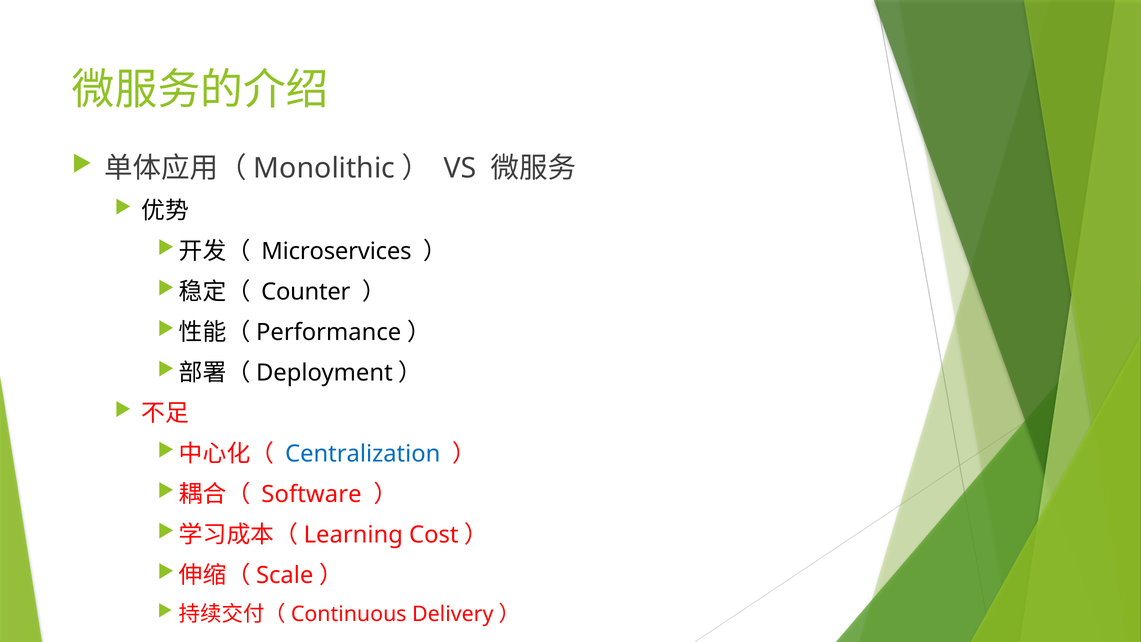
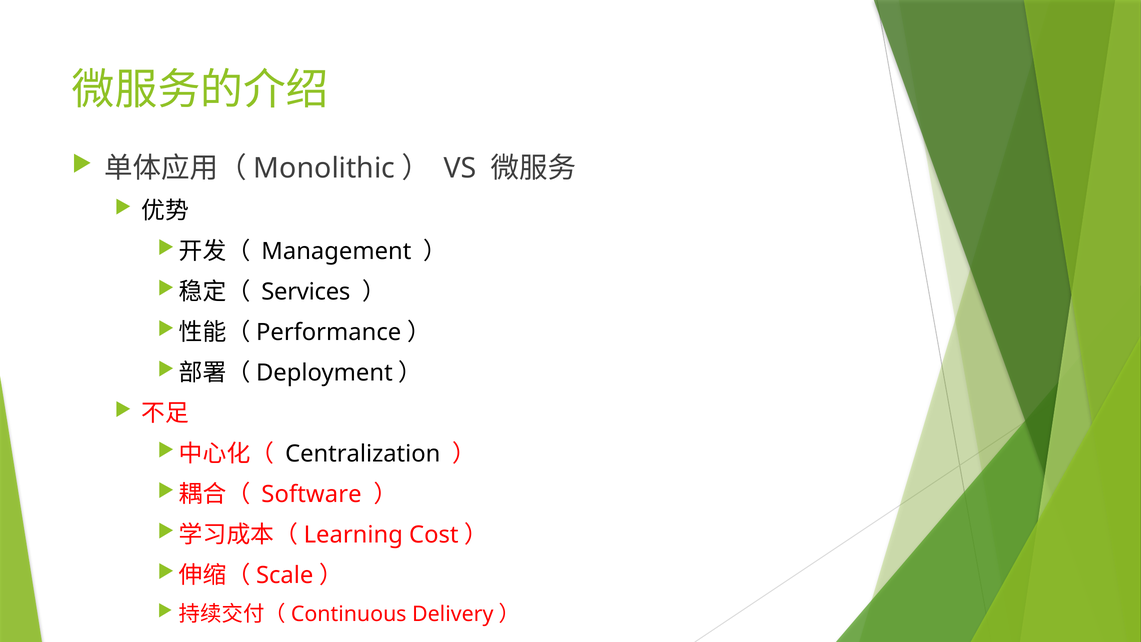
Microservices: Microservices -> Management (336, 251)
Counter: Counter -> Services (306, 292)
Centralization colour: blue -> black (363, 454)
